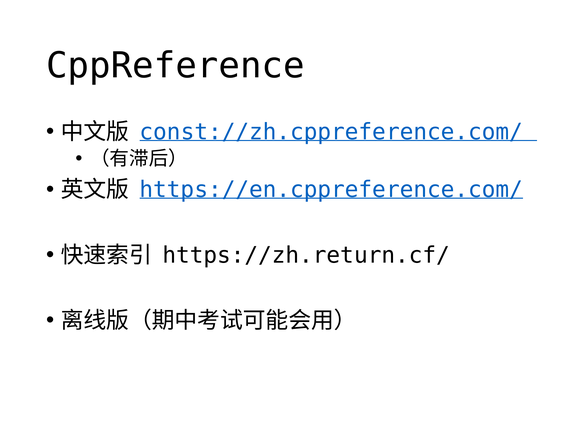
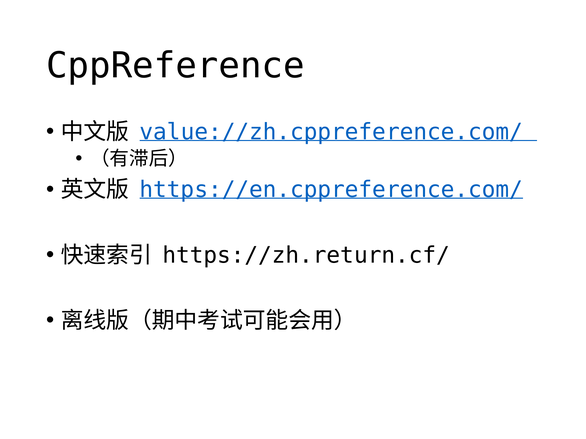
const://zh.cppreference.com/: const://zh.cppreference.com/ -> value://zh.cppreference.com/ (331, 132)
